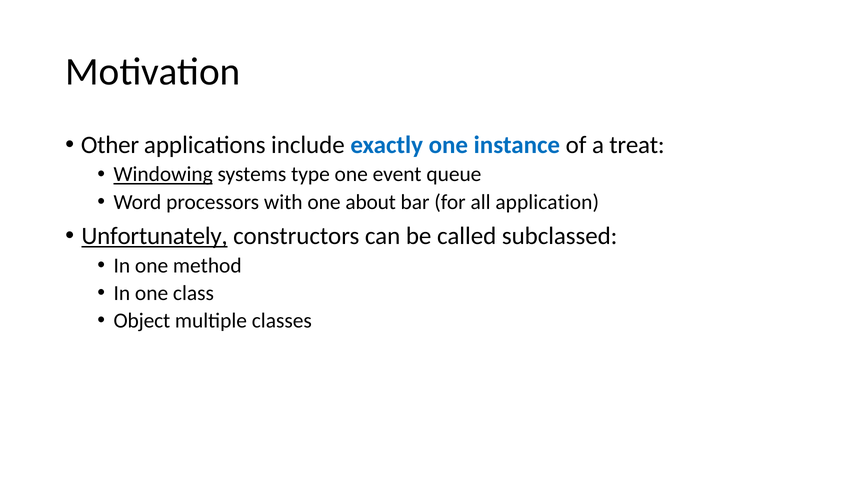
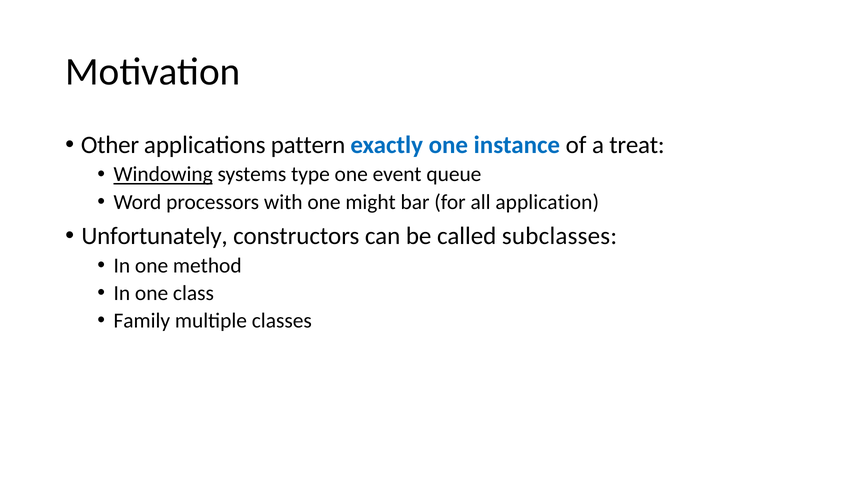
include: include -> pattern (308, 145)
about: about -> might (371, 202)
Unfortunately underline: present -> none (155, 236)
subclassed: subclassed -> subclasses (560, 236)
Object: Object -> Family (142, 321)
